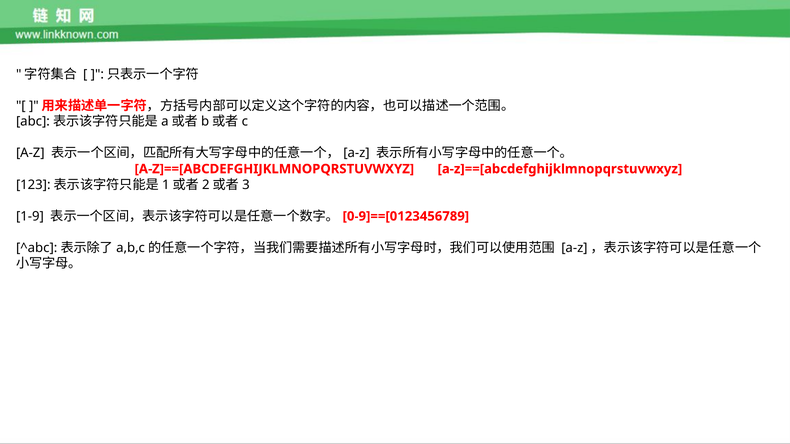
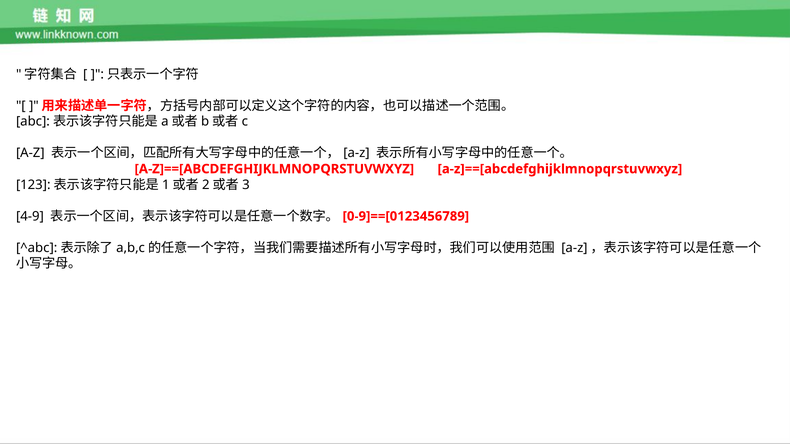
1-9: 1-9 -> 4-9 (30, 216)
